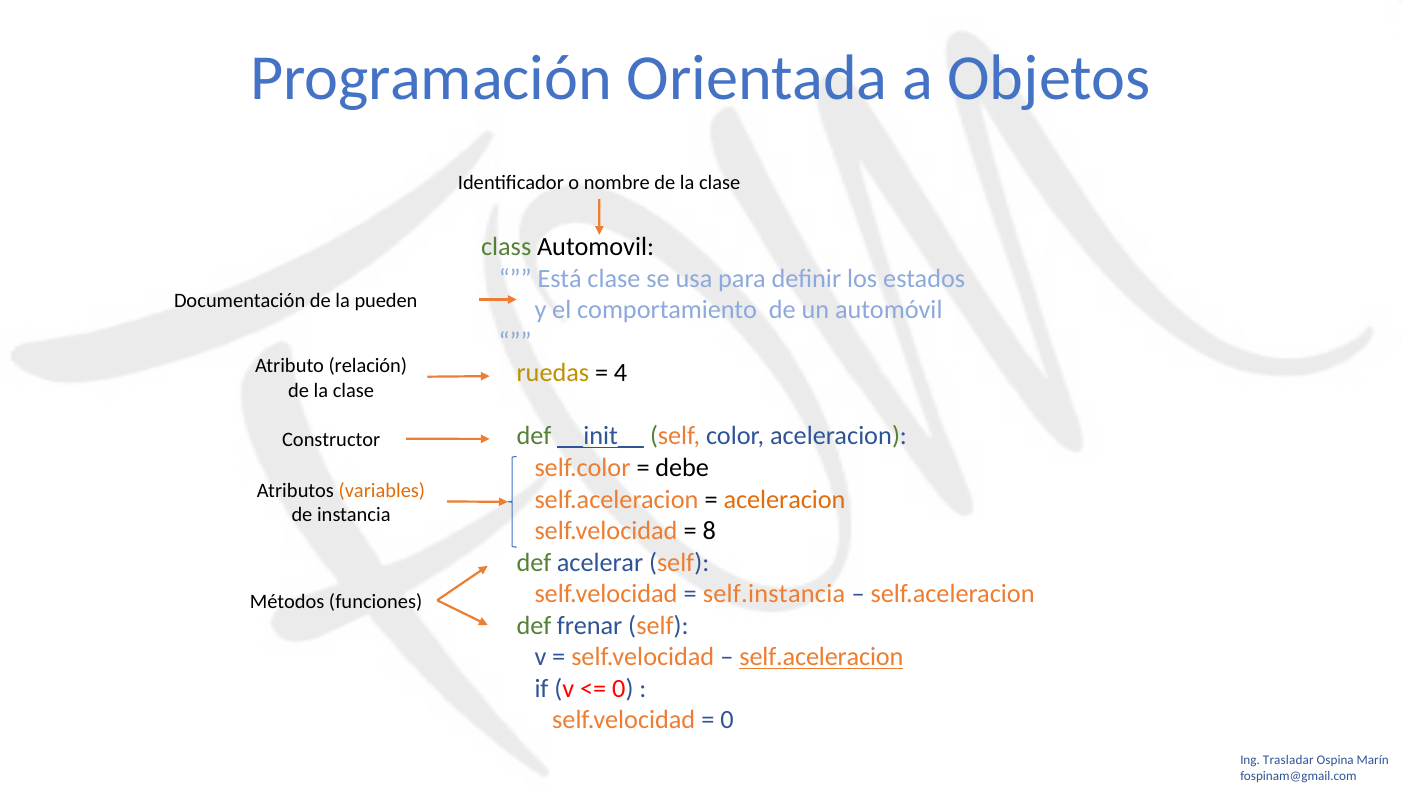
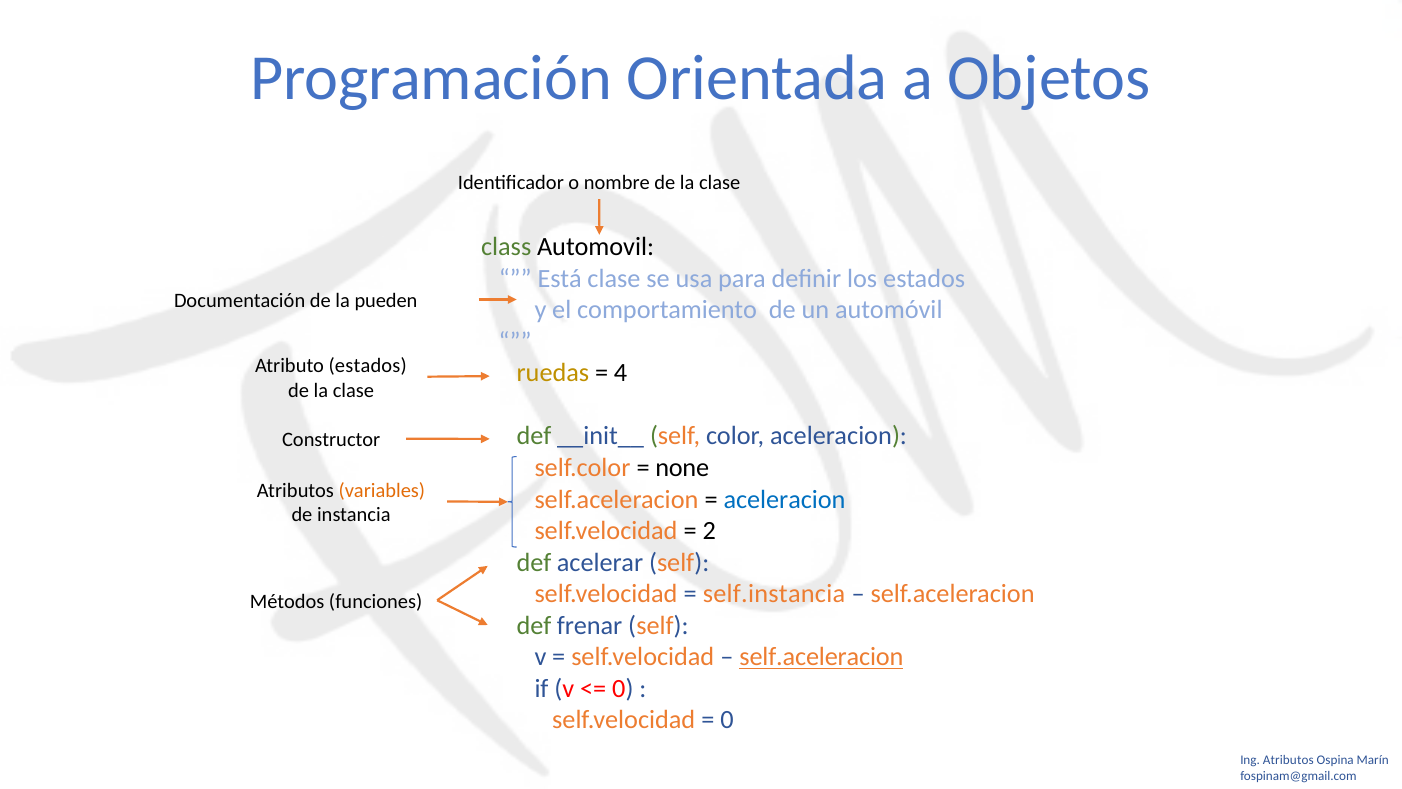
Atributo relación: relación -> estados (368, 366)
__init__ underline: present -> none (601, 436)
debe: debe -> none (682, 468)
aceleracion colour: orange -> blue (785, 499)
8: 8 -> 2 (709, 531)
Ing Trasladar: Trasladar -> Atributos (1288, 760)
